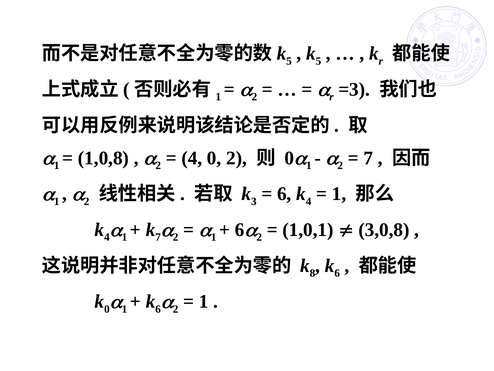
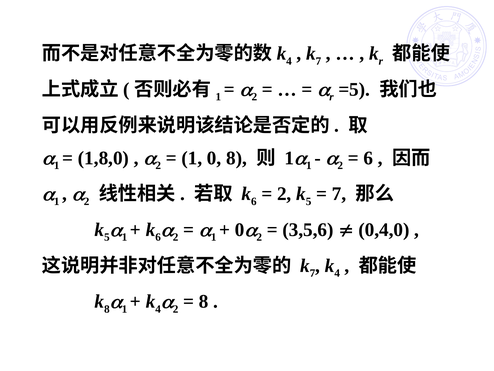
5: 5 -> 4 (289, 61)
5: 5 -> 7 (318, 61)
=3: =3 -> =5 (354, 89)
1,0,8: 1,0,8 -> 1,8,0 (103, 158)
4: 4 -> 1 (192, 158)
0 2: 2 -> 8 (237, 158)
0: 0 -> 1 (289, 158)
7: 7 -> 6 (368, 158)
3: 3 -> 6 (254, 201)
6: 6 -> 2 (284, 194)
4: 4 -> 5 (309, 201)
1: 1 -> 7 (339, 194)
4: 4 -> 5 (107, 237)
7: 7 -> 6 (158, 237)
6: 6 -> 0 (240, 230)
1,0,1: 1,0,1 -> 3,5,6 (308, 230)
3,0,8: 3,0,8 -> 0,4,0 (384, 230)
8: 8 -> 7 (313, 273)
6: 6 -> 4 (337, 273)
0: 0 -> 8 (107, 309)
6: 6 -> 4 (158, 309)
1: 1 -> 8 (204, 301)
